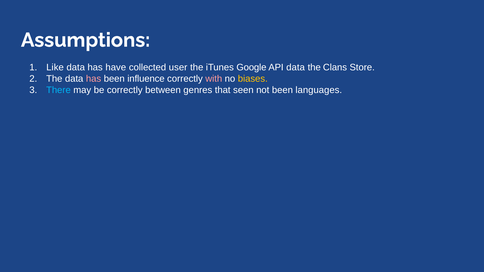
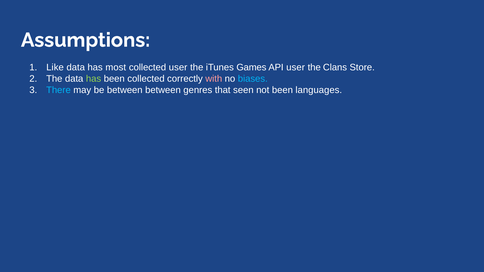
have: have -> most (116, 68)
Google: Google -> Games (251, 68)
API data: data -> user (296, 68)
has colour: pink -> light green (94, 79)
been influence: influence -> collected (146, 79)
biases colour: yellow -> light blue (253, 79)
be correctly: correctly -> between (125, 90)
